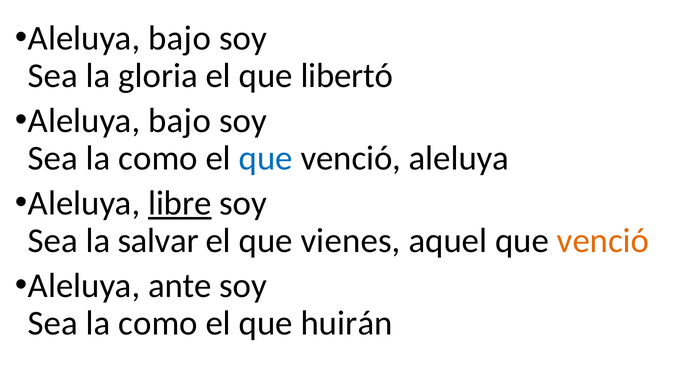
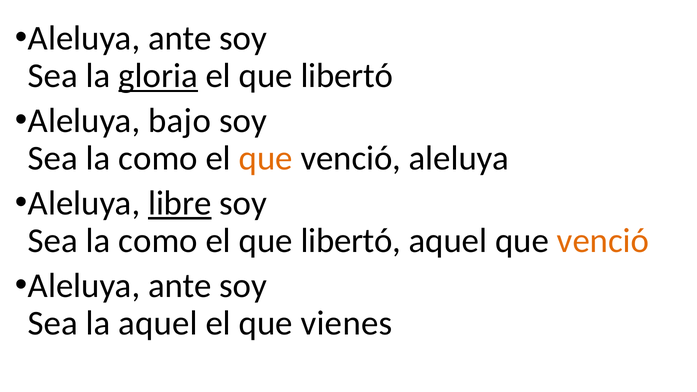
bajo: bajo -> ante (180, 38)
gloria underline: none -> present (158, 76)
que colour: blue -> orange (266, 158)
salvar: salvar -> como (158, 241)
vienes: vienes -> libertó (351, 241)
como: como -> aquel (158, 323)
huirán: huirán -> vienes (346, 323)
